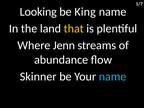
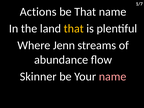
Looking: Looking -> Actions (38, 12)
be King: King -> That (85, 12)
name colour: light blue -> pink (113, 77)
